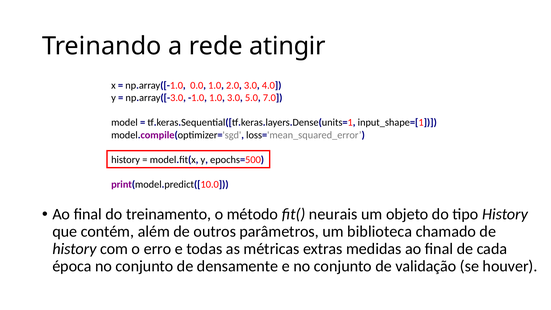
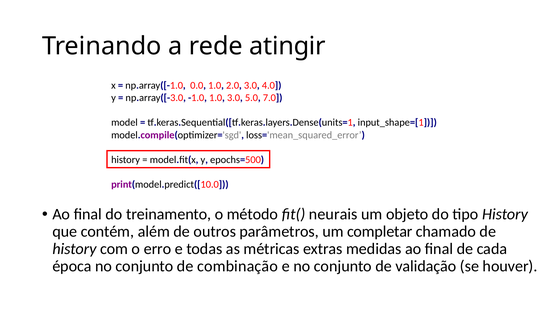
biblioteca: biblioteca -> completar (380, 232)
densamente: densamente -> combinação (238, 266)
